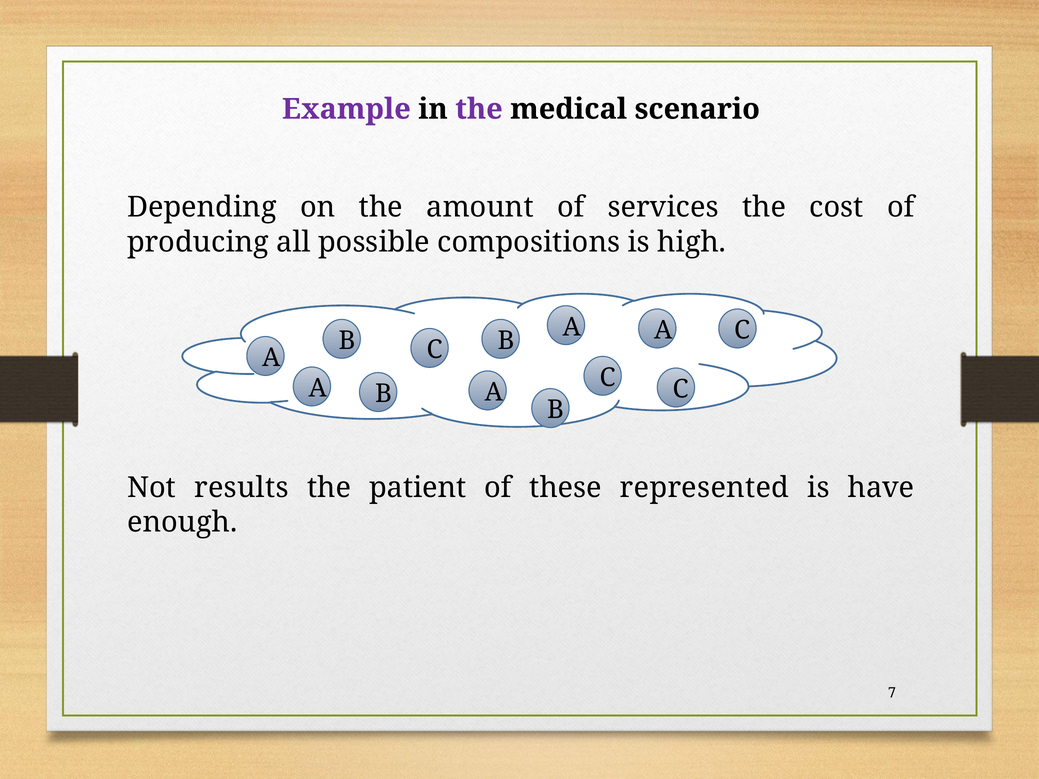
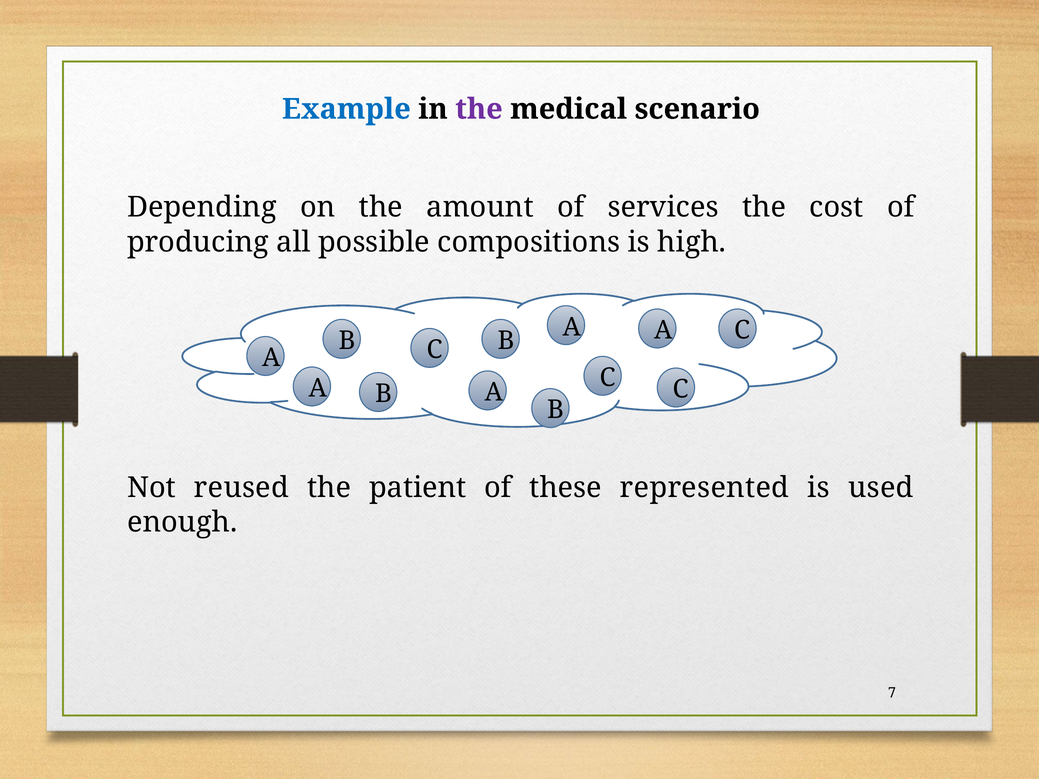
Example colour: purple -> blue (346, 109)
results: results -> reused (241, 488)
have: have -> used (881, 488)
